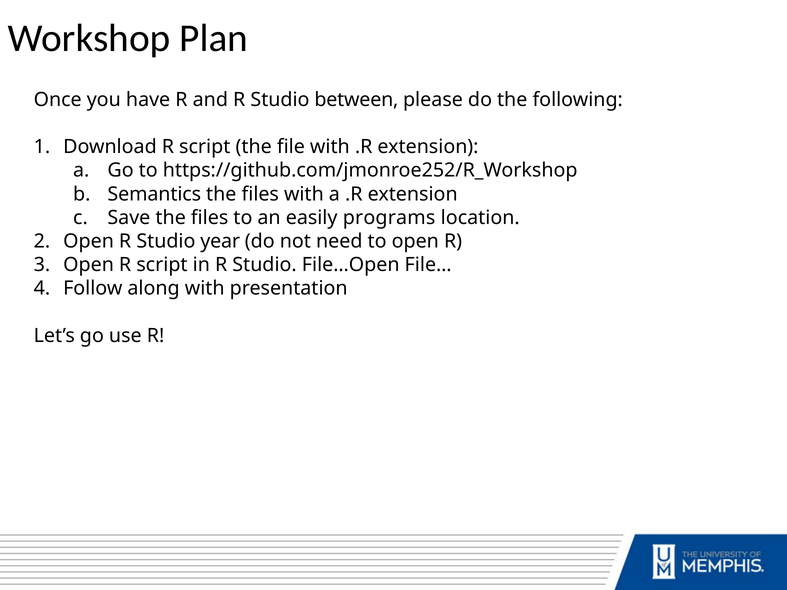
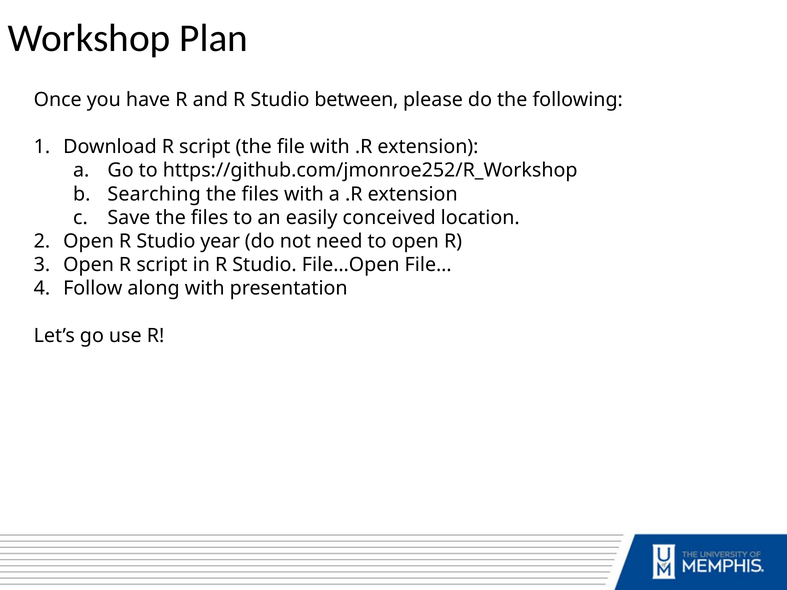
Semantics: Semantics -> Searching (154, 194)
programs: programs -> conceived (389, 218)
